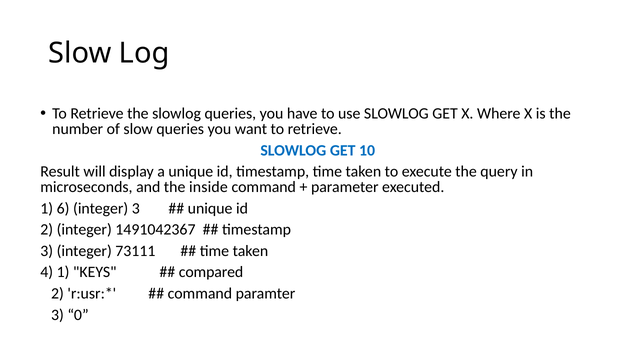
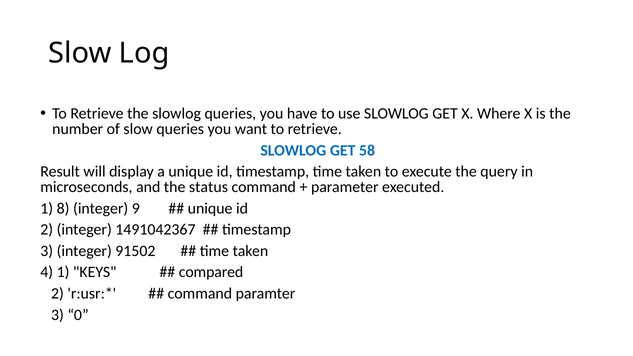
10: 10 -> 58 (367, 150)
inside: inside -> status (208, 187)
6: 6 -> 8 (63, 208)
integer 3: 3 -> 9 (136, 208)
73111: 73111 -> 91502 (135, 251)
